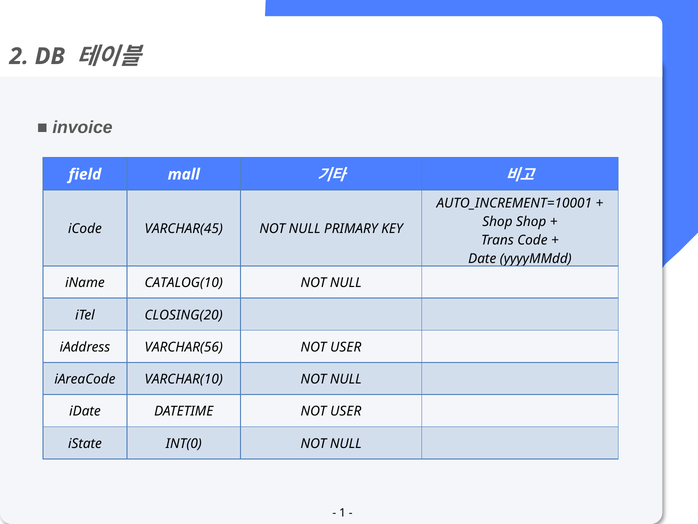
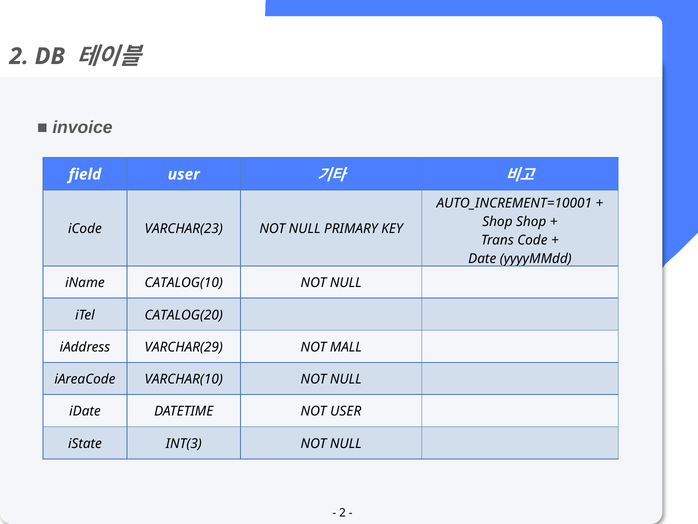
field mall: mall -> user (184, 174)
VARCHAR(45: VARCHAR(45 -> VARCHAR(23 (184, 228)
CLOSING(20: CLOSING(20 -> CATALOG(20 (184, 315)
VARCHAR(56: VARCHAR(56 -> VARCHAR(29 (184, 347)
USER: USER -> MALL (346, 347)
INT(0: INT(0 -> INT(3 (184, 443)
1: 1 -> 2 (343, 513)
